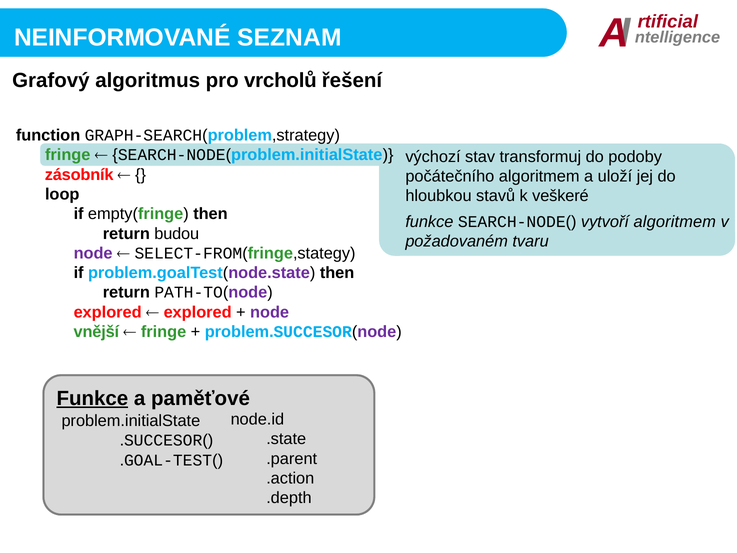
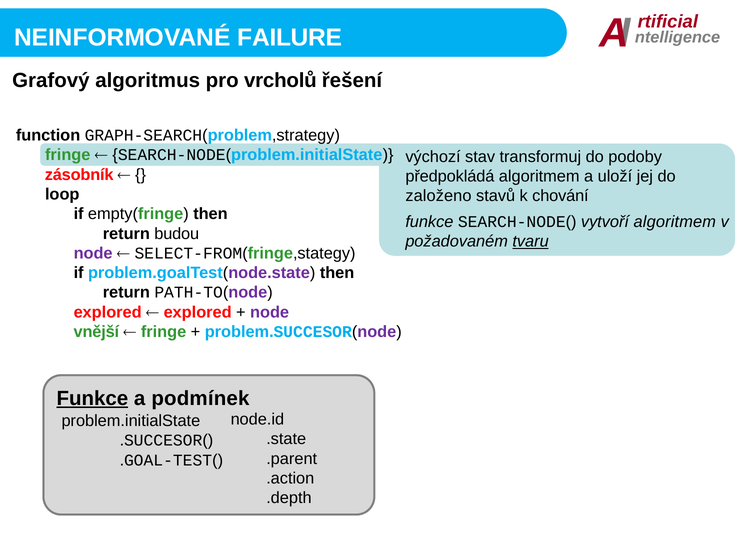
SEZNAM: SEZNAM -> FAILURE (290, 38)
počátečního: počátečního -> předpokládá (450, 176)
hloubkou: hloubkou -> založeno (438, 196)
veškeré: veškeré -> chování (560, 196)
tvaru underline: none -> present (531, 241)
paměťové: paměťové -> podmínek (200, 398)
